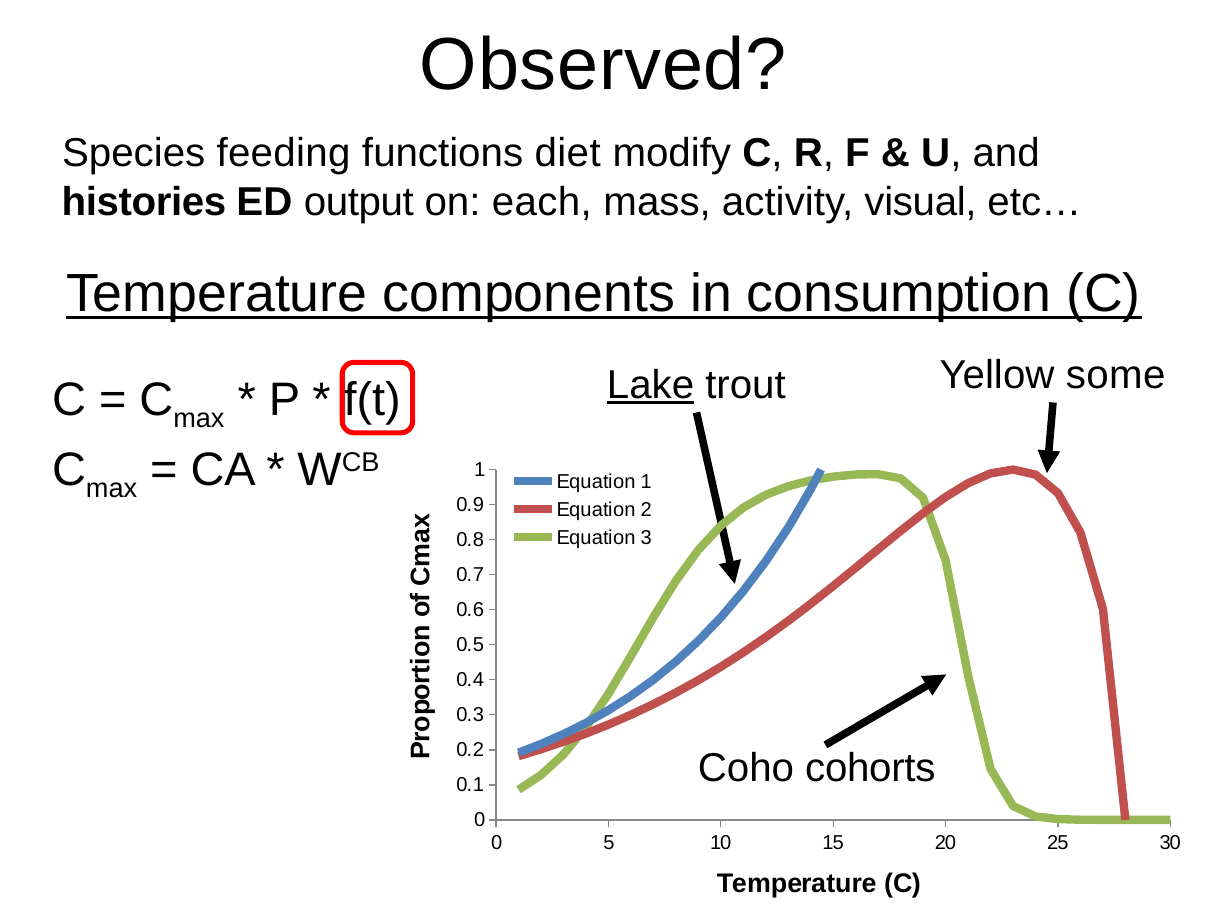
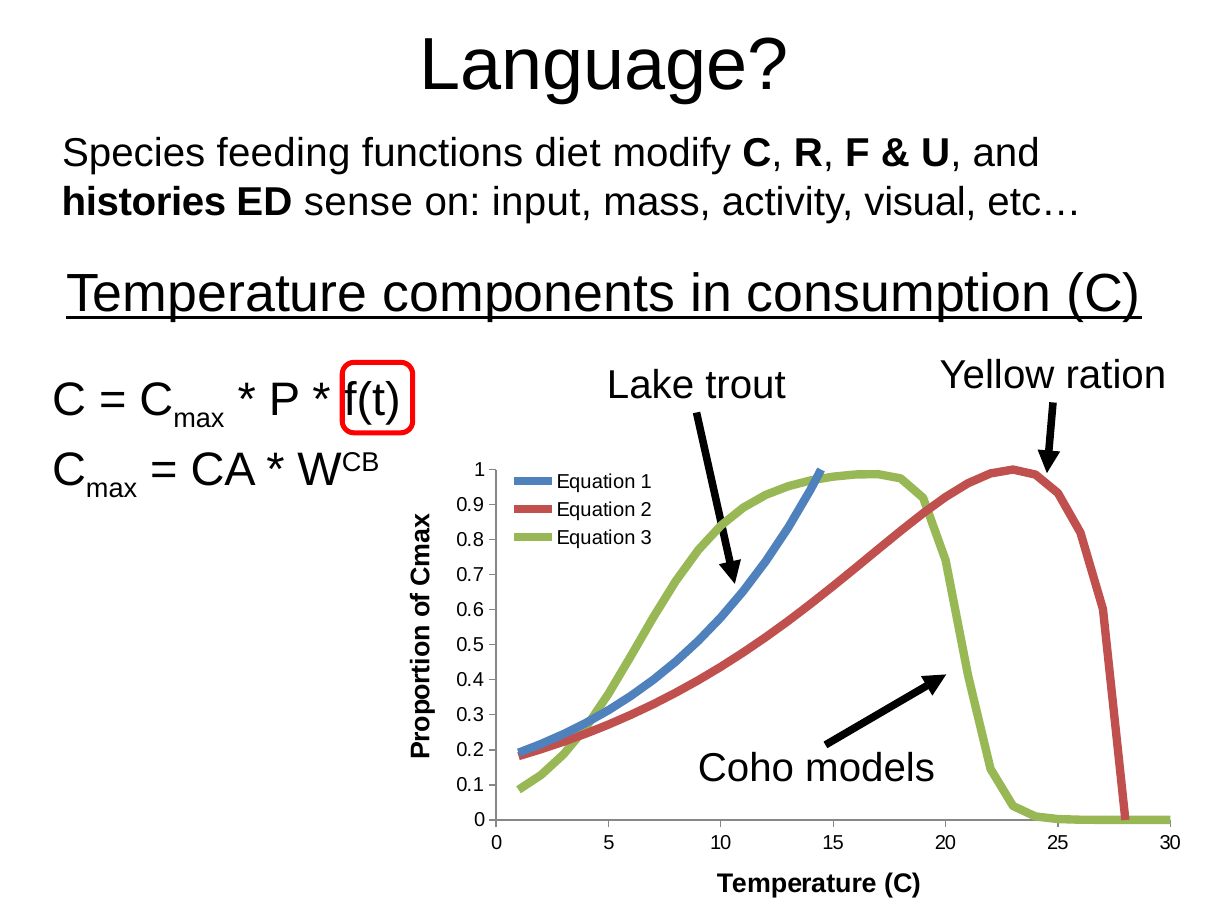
Observed: Observed -> Language (604, 66)
output: output -> sense (358, 202)
each: each -> input (542, 202)
some: some -> ration (1116, 375)
Lake underline: present -> none (651, 385)
cohorts: cohorts -> models (870, 768)
